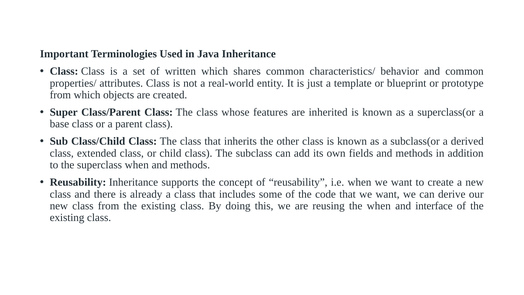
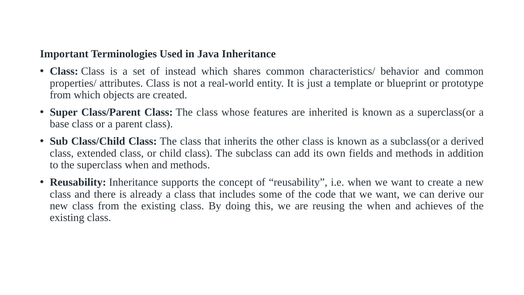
written: written -> instead (180, 71)
interface: interface -> achieves (434, 206)
